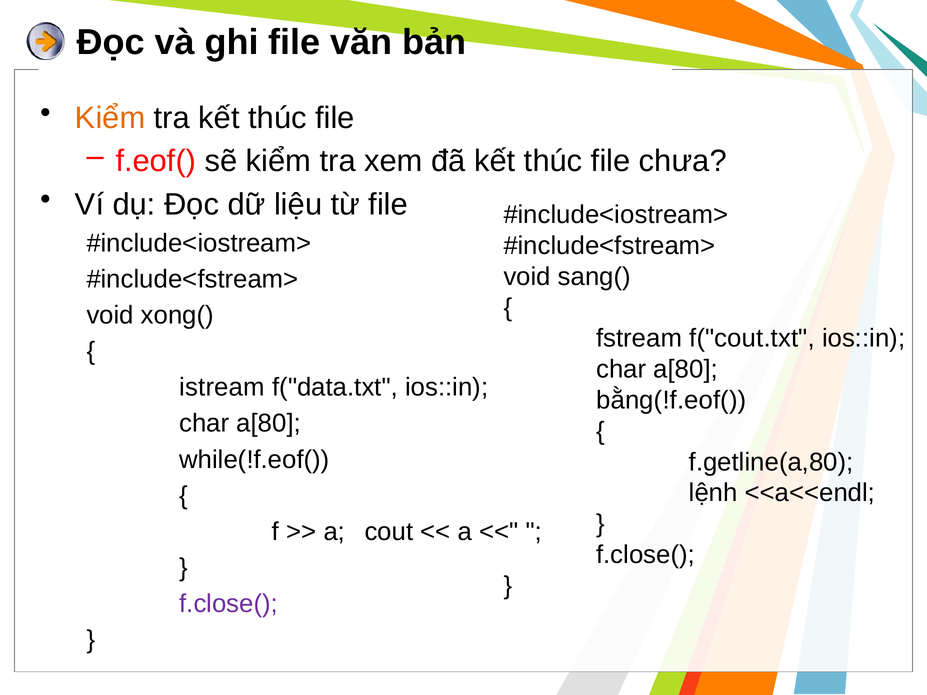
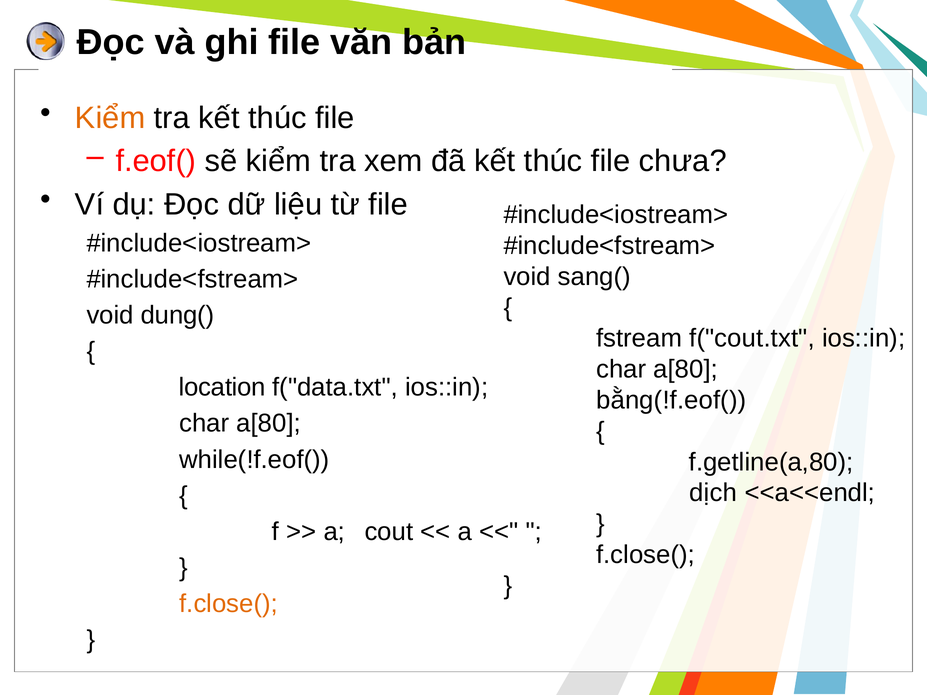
xong(: xong( -> dung( (178, 315)
istream: istream -> location (222, 388)
lệnh: lệnh -> dịch (713, 493)
f.close( colour: purple -> orange (229, 604)
